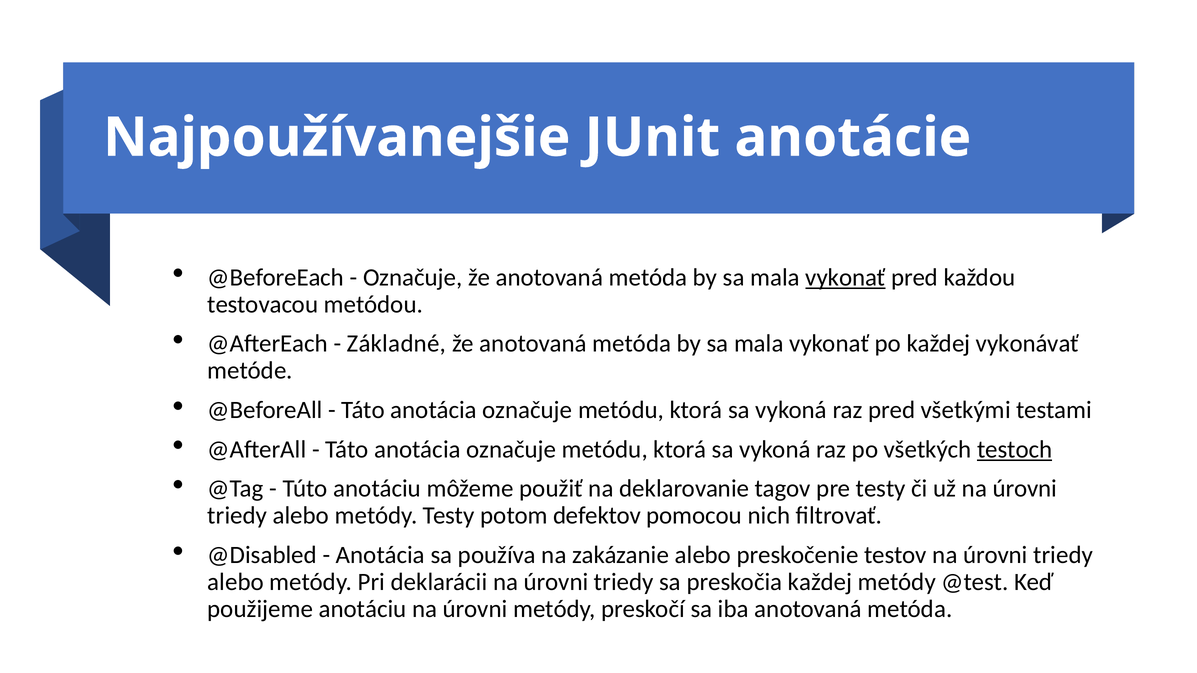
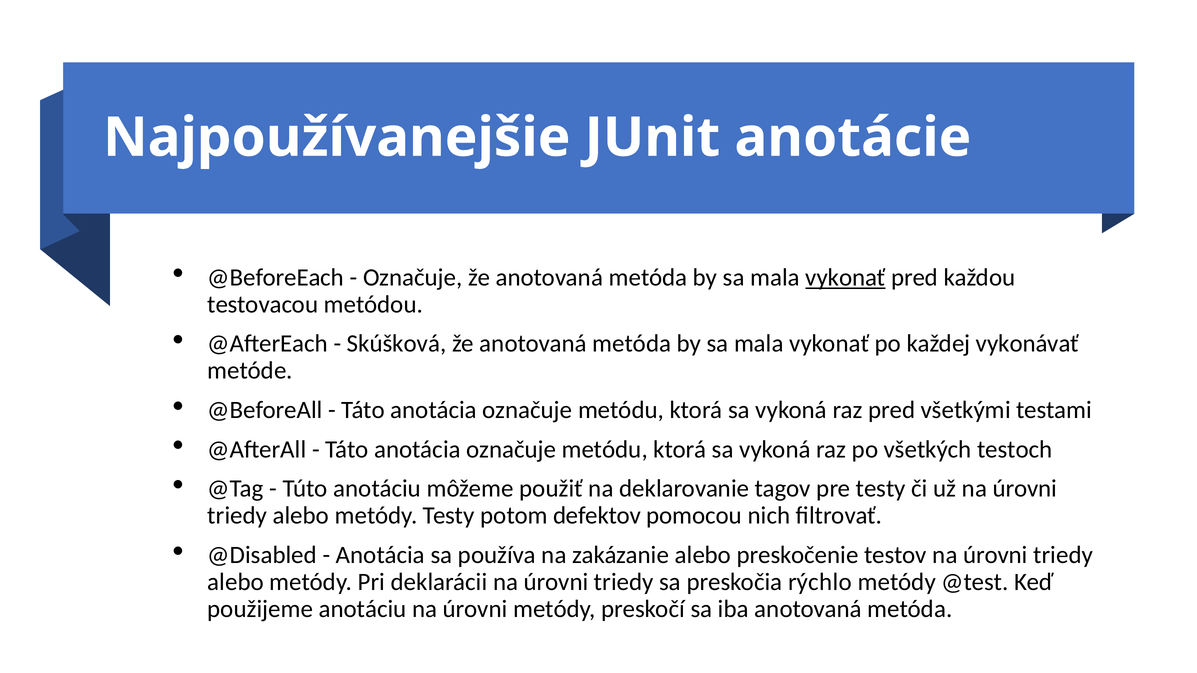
Základné: Základné -> Skúšková (397, 344)
testoch underline: present -> none (1015, 450)
preskočia každej: každej -> rýchlo (820, 582)
